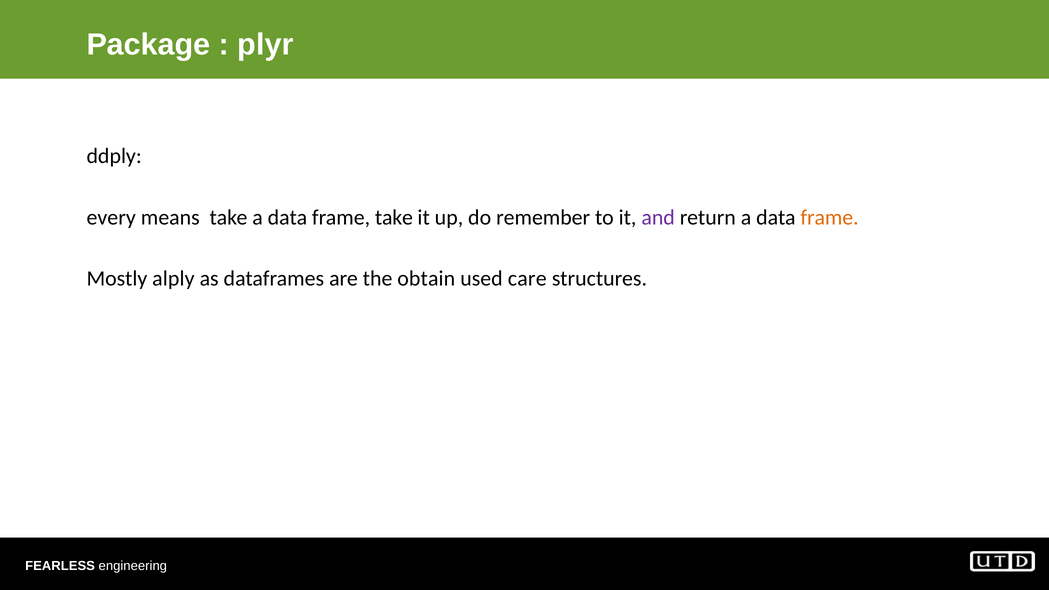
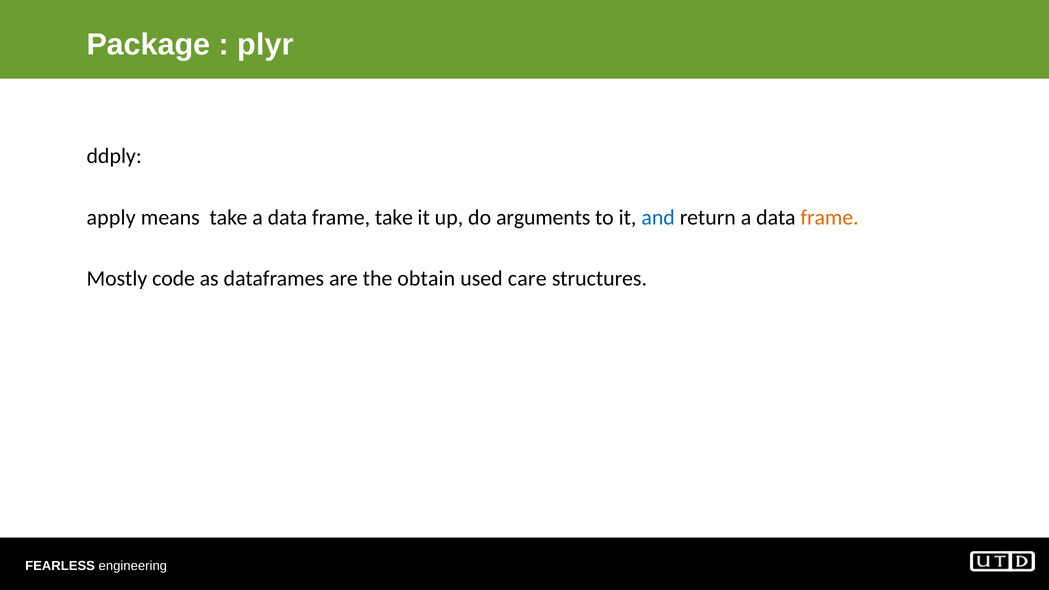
every: every -> apply (111, 217)
remember: remember -> arguments (543, 217)
and colour: purple -> blue (658, 217)
alply: alply -> code (174, 279)
